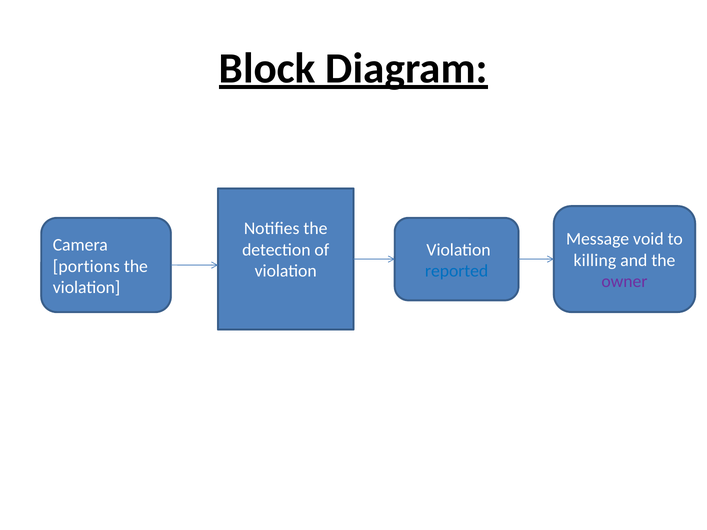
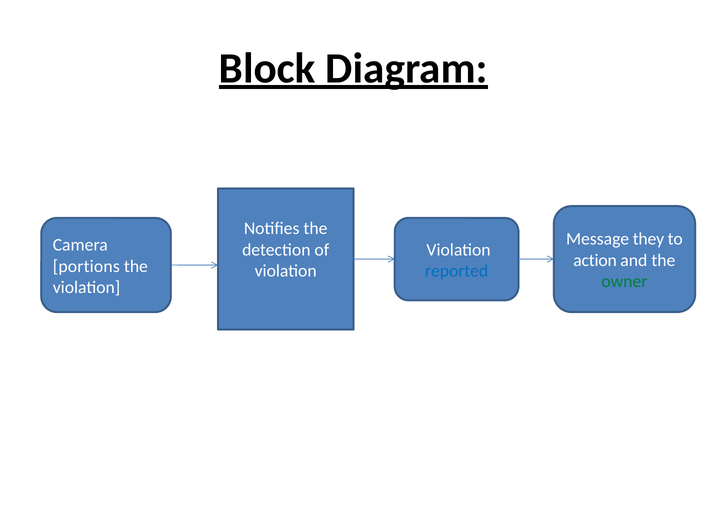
void: void -> they (648, 239)
killing: killing -> action (595, 260)
owner colour: purple -> green (624, 282)
